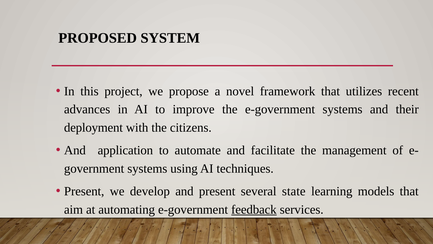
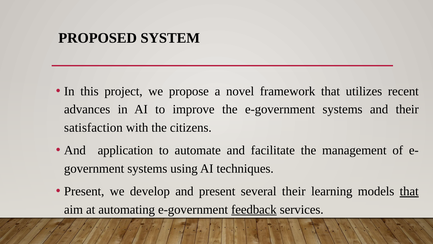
deployment: deployment -> satisfaction (93, 127)
several state: state -> their (294, 191)
that underline: none -> present (409, 191)
